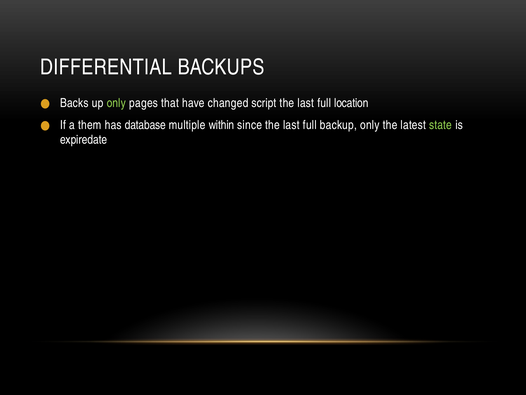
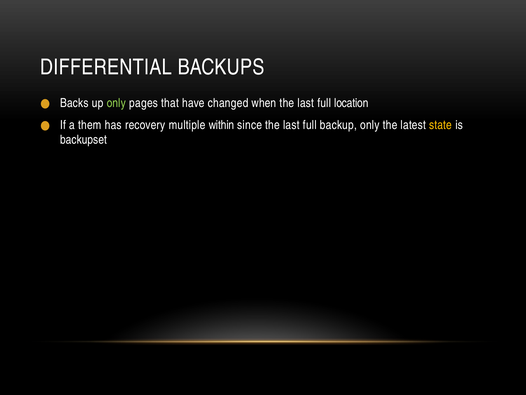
script: script -> when (264, 103)
database: database -> recovery (145, 125)
state colour: light green -> yellow (441, 125)
expiredate: expiredate -> backupset (84, 140)
